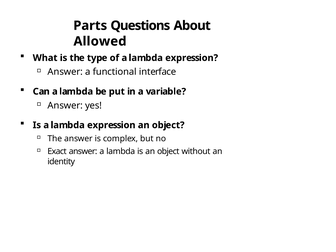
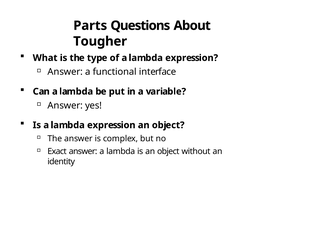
Allowed: Allowed -> Tougher (100, 41)
